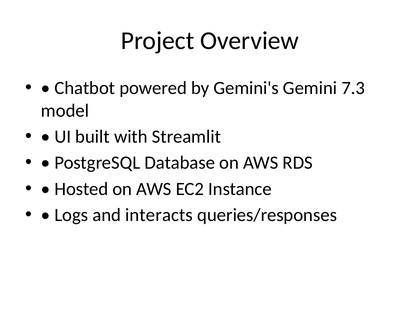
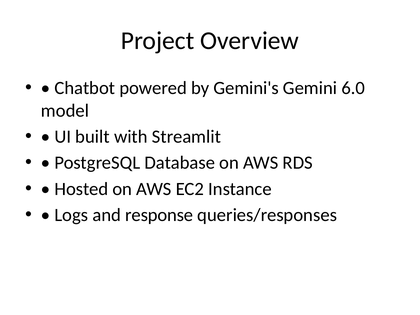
7.3: 7.3 -> 6.0 (353, 88)
interacts: interacts -> response (159, 215)
